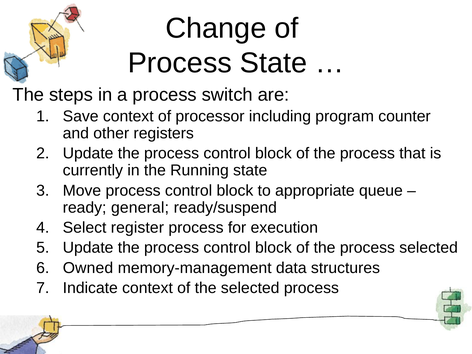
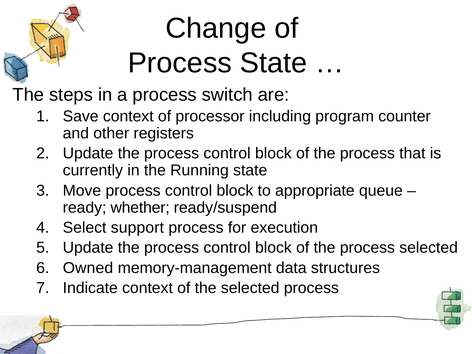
general: general -> whether (140, 208)
register: register -> support (137, 228)
